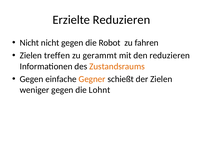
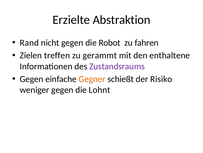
Erzielte Reduzieren: Reduzieren -> Abstraktion (122, 20)
Nicht: Nicht -> Rand (29, 43)
den reduzieren: reduzieren -> enthaltene (170, 55)
Zustandsraums colour: orange -> purple (117, 66)
der Zielen: Zielen -> Risiko (161, 79)
